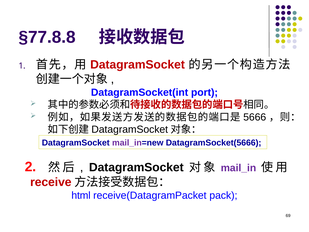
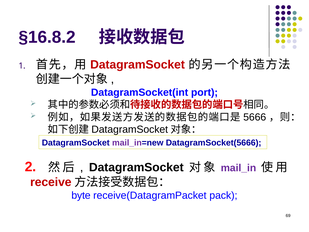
§77.8.8: §77.8.8 -> §16.8.2 (47, 37)
html: html -> byte (81, 195)
